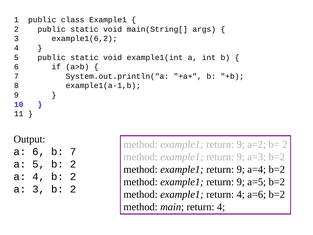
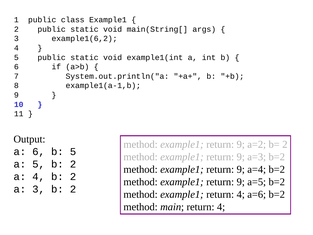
b 7: 7 -> 5 (73, 151)
